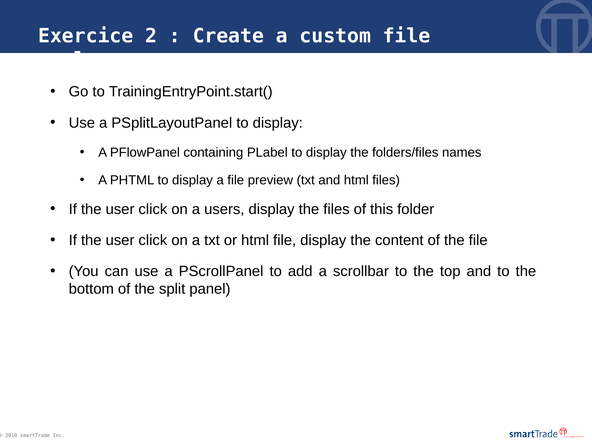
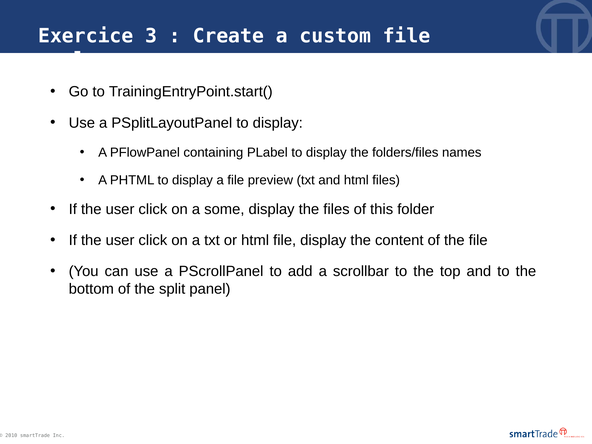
2: 2 -> 3 (151, 36)
users: users -> some (224, 209)
